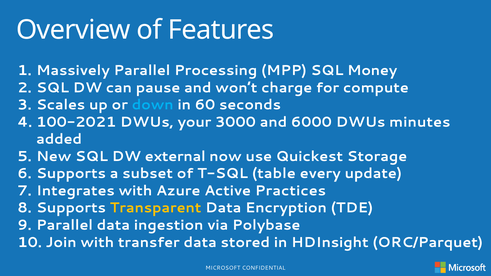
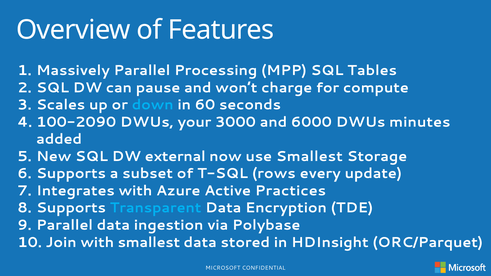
Money: Money -> Tables (372, 71)
100-2021: 100-2021 -> 100-2090 (76, 122)
use Quickest: Quickest -> Smallest (309, 156)
table: table -> rows (274, 174)
Transparent colour: yellow -> light blue (156, 208)
with transfer: transfer -> smallest (149, 242)
